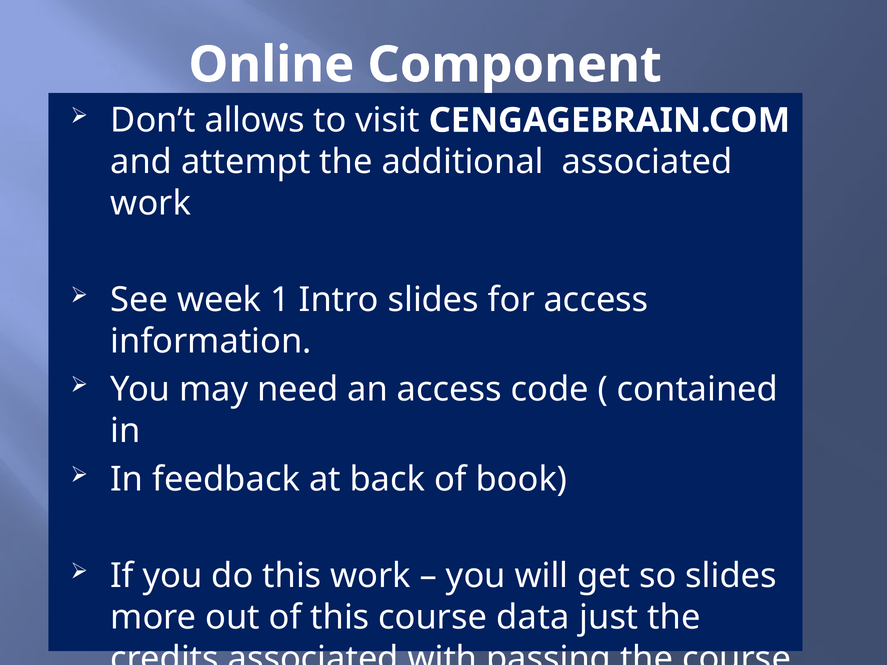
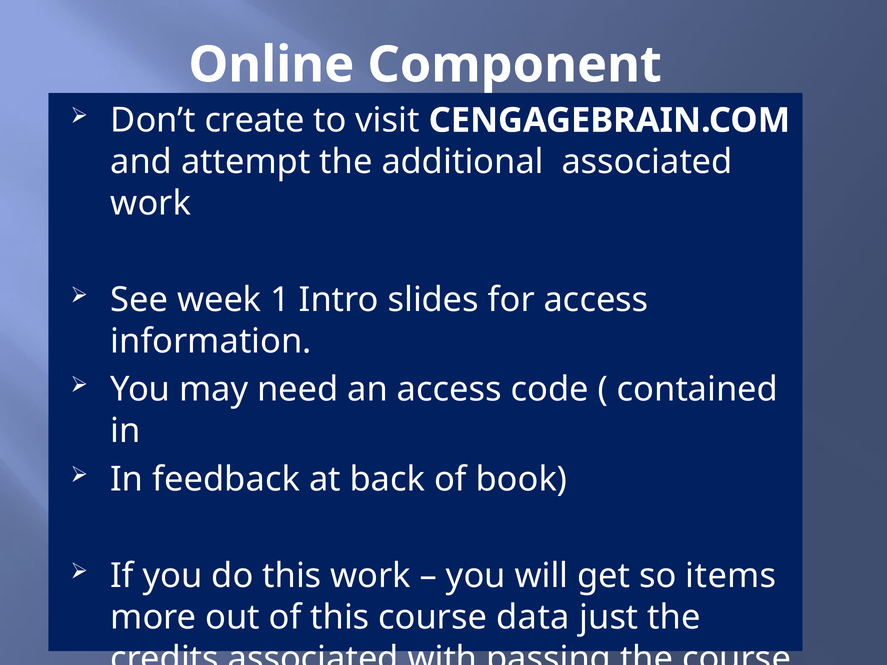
allows: allows -> create (255, 120)
so slides: slides -> items (731, 576)
